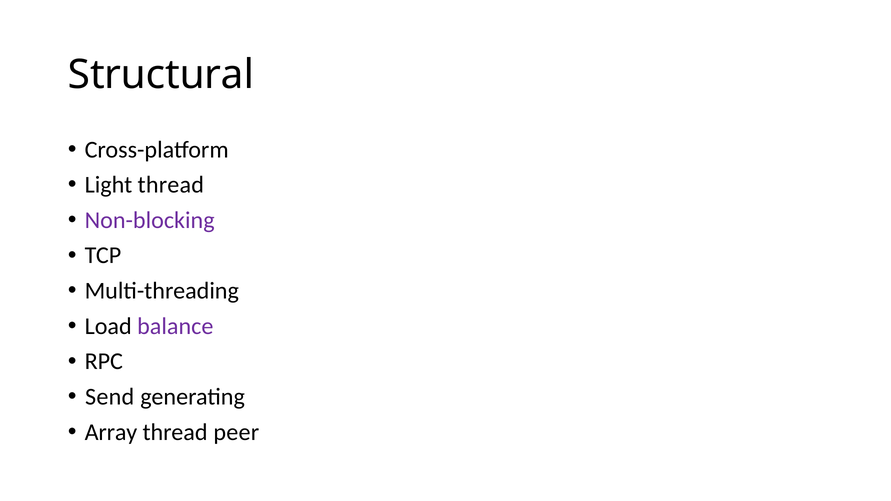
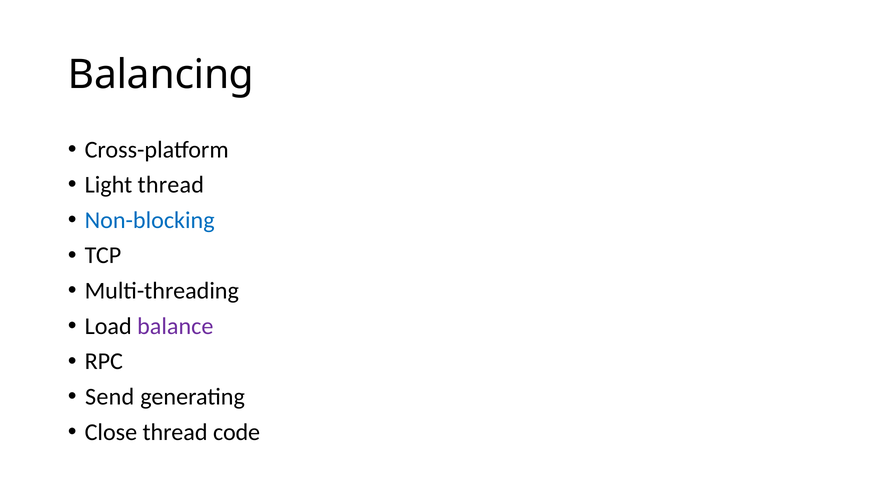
Structural: Structural -> Balancing (161, 75)
Non-blocking colour: purple -> blue (150, 220)
Array: Array -> Close (111, 432)
peer: peer -> code (237, 432)
